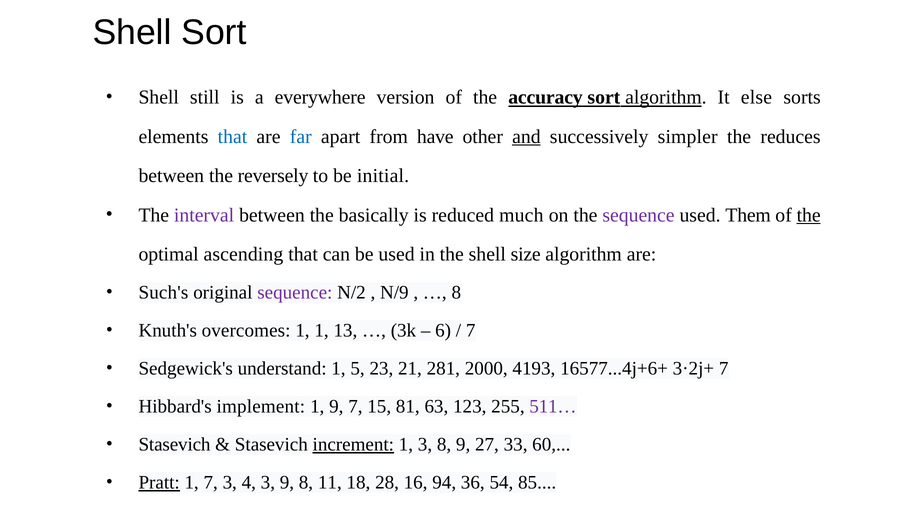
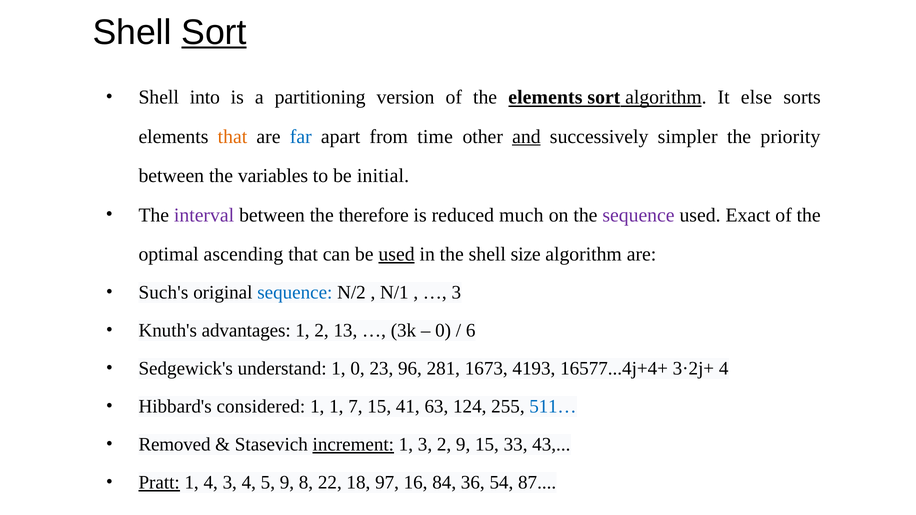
Sort underline: none -> present (214, 32)
still: still -> into (205, 97)
everywhere: everywhere -> partitioning (320, 97)
the accuracy: accuracy -> elements (545, 97)
that colour: blue -> orange (232, 137)
have: have -> time (435, 137)
reduces: reduces -> priority (790, 137)
reversely: reversely -> variables (273, 176)
basically: basically -> therefore (374, 215)
Them: Them -> Exact (748, 215)
the underline: present -> none (809, 215)
used underline: none -> present (397, 254)
sequence colour: purple -> blue (295, 293)
N/9: N/9 -> N/1 (394, 293)
8: 8 -> 3 (456, 293)
overcomes: overcomes -> advantages (246, 331)
1 1: 1 -> 2 (322, 331)
6: 6 -> 0 (443, 331)
7: 7 -> 6 (471, 331)
1 5: 5 -> 0 (358, 369)
21: 21 -> 96 (410, 369)
2000: 2000 -> 1673 (486, 369)
16577...4j+6+: 16577...4j+6+ -> 16577...4j+4+ (614, 369)
3·2j+ 7: 7 -> 4 (724, 369)
implement: implement -> considered (261, 407)
1 9: 9 -> 1 (336, 407)
81: 81 -> 41 (408, 407)
123: 123 -> 124 (470, 407)
511… colour: purple -> blue (553, 407)
Stasevich: Stasevich -> Removed (175, 445)
3 8: 8 -> 2 (444, 445)
9 27: 27 -> 15 (487, 445)
60: 60 -> 43 (551, 445)
1 7: 7 -> 4 (211, 483)
4 3: 3 -> 5 (268, 483)
11: 11 -> 22 (330, 483)
28: 28 -> 97 (387, 483)
94: 94 -> 84 (444, 483)
85: 85 -> 87 (537, 483)
